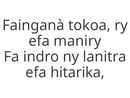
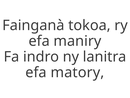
hitarika: hitarika -> matory (77, 72)
